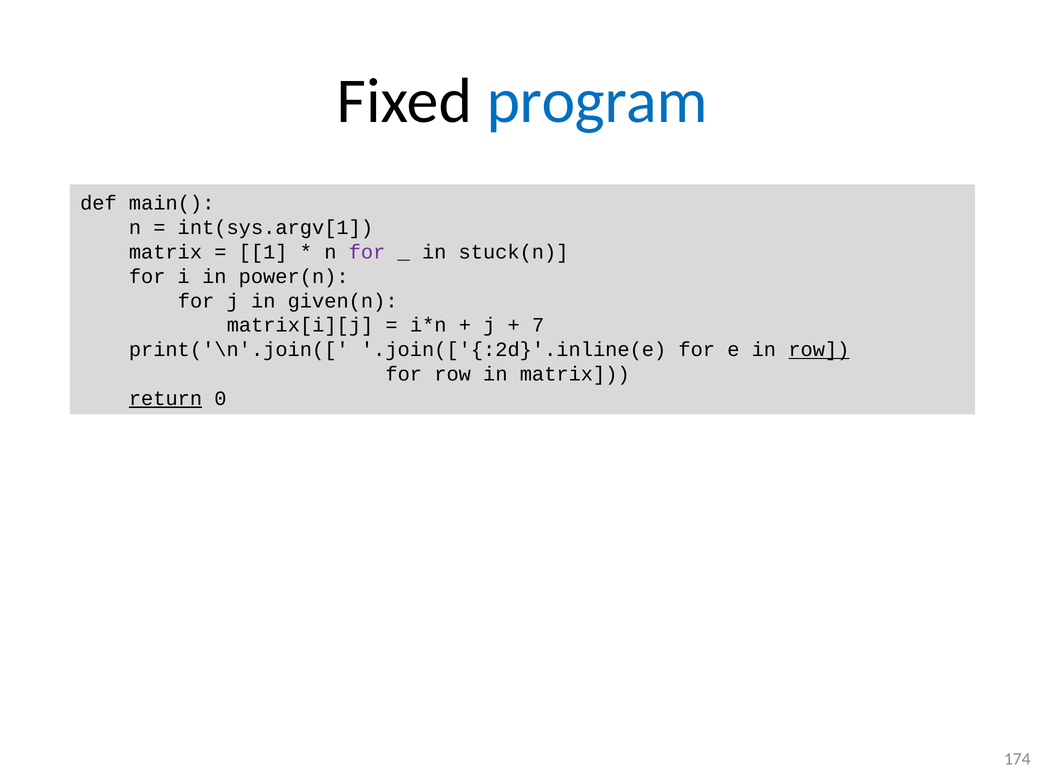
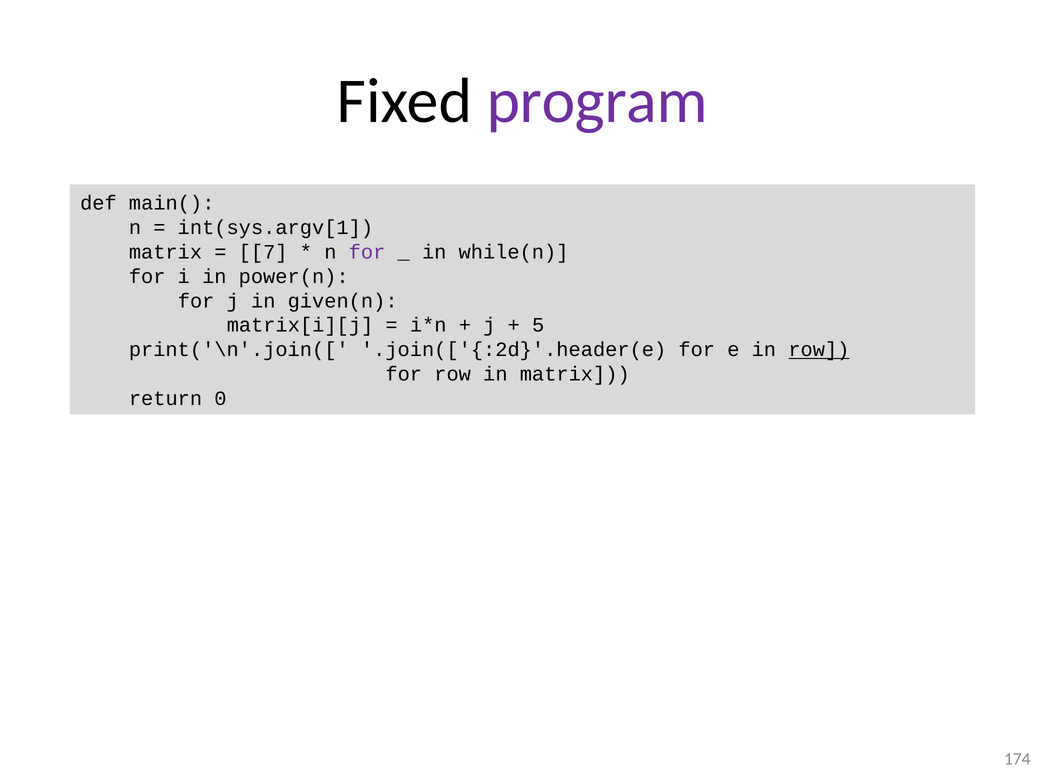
program colour: blue -> purple (597, 101)
1: 1 -> 7 (263, 252)
stuck(n: stuck(n -> while(n (514, 252)
7: 7 -> 5 (538, 325)
.join(['{:2d}'.inline(e: .join(['{:2d}'.inline(e -> .join(['{:2d}'.header(e (514, 350)
return underline: present -> none (166, 398)
